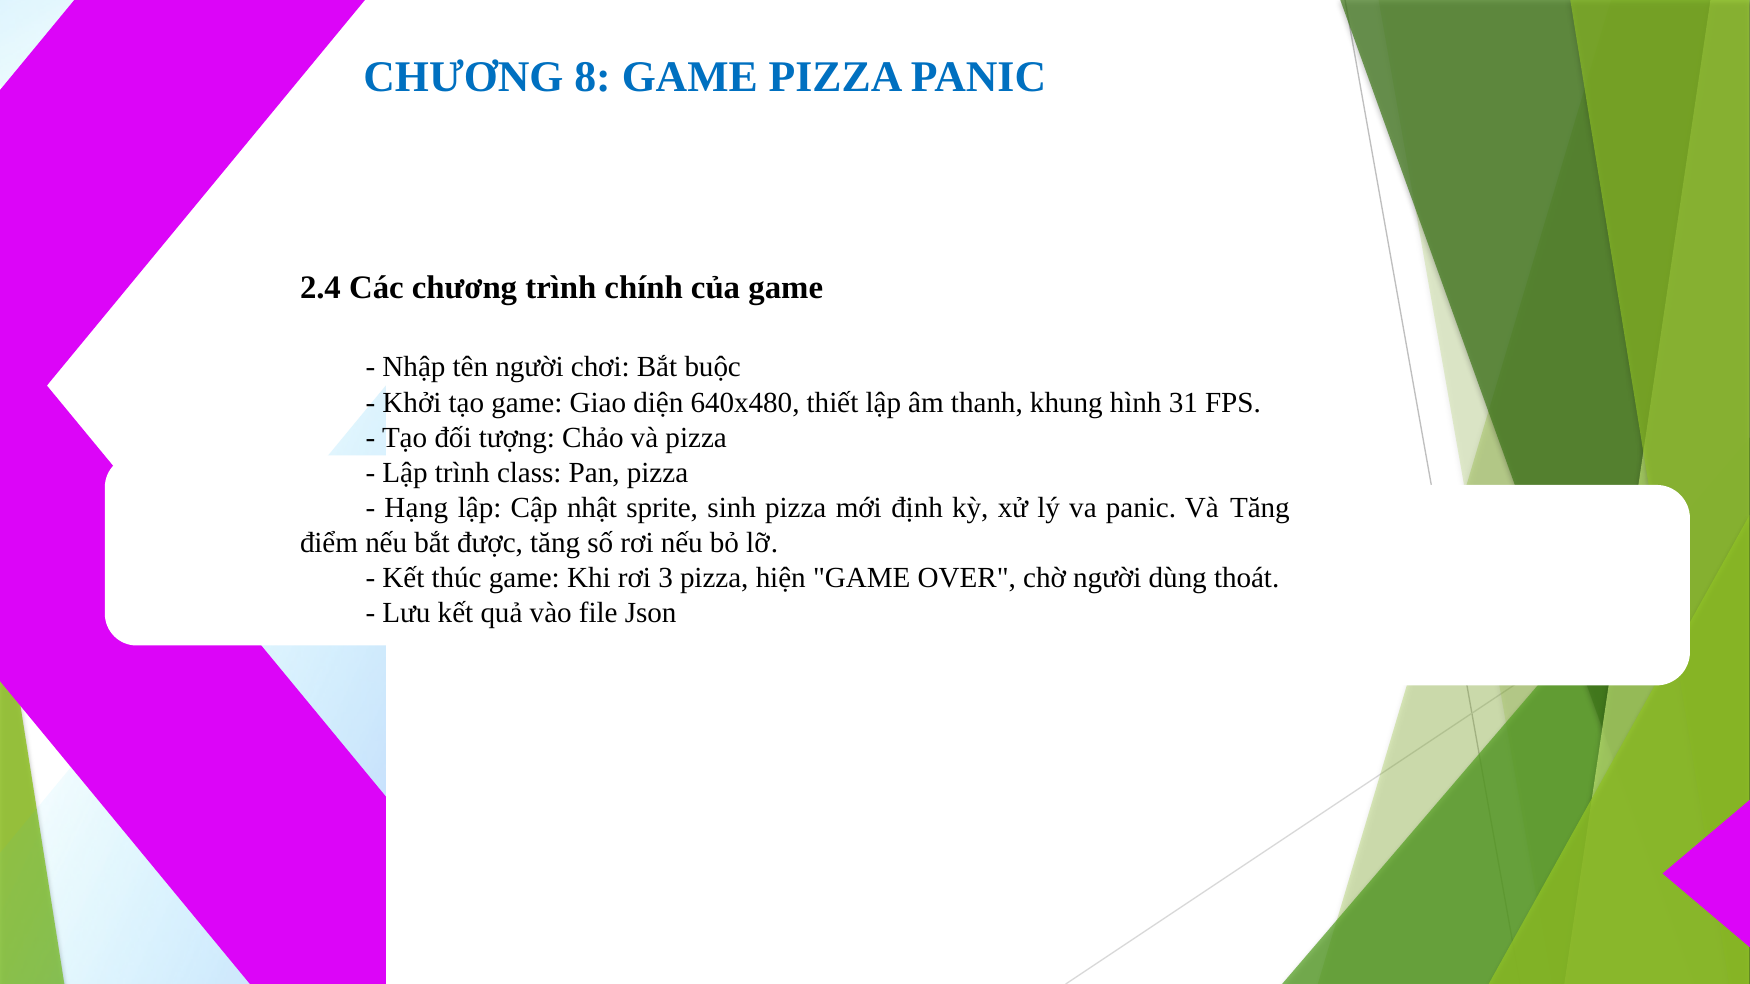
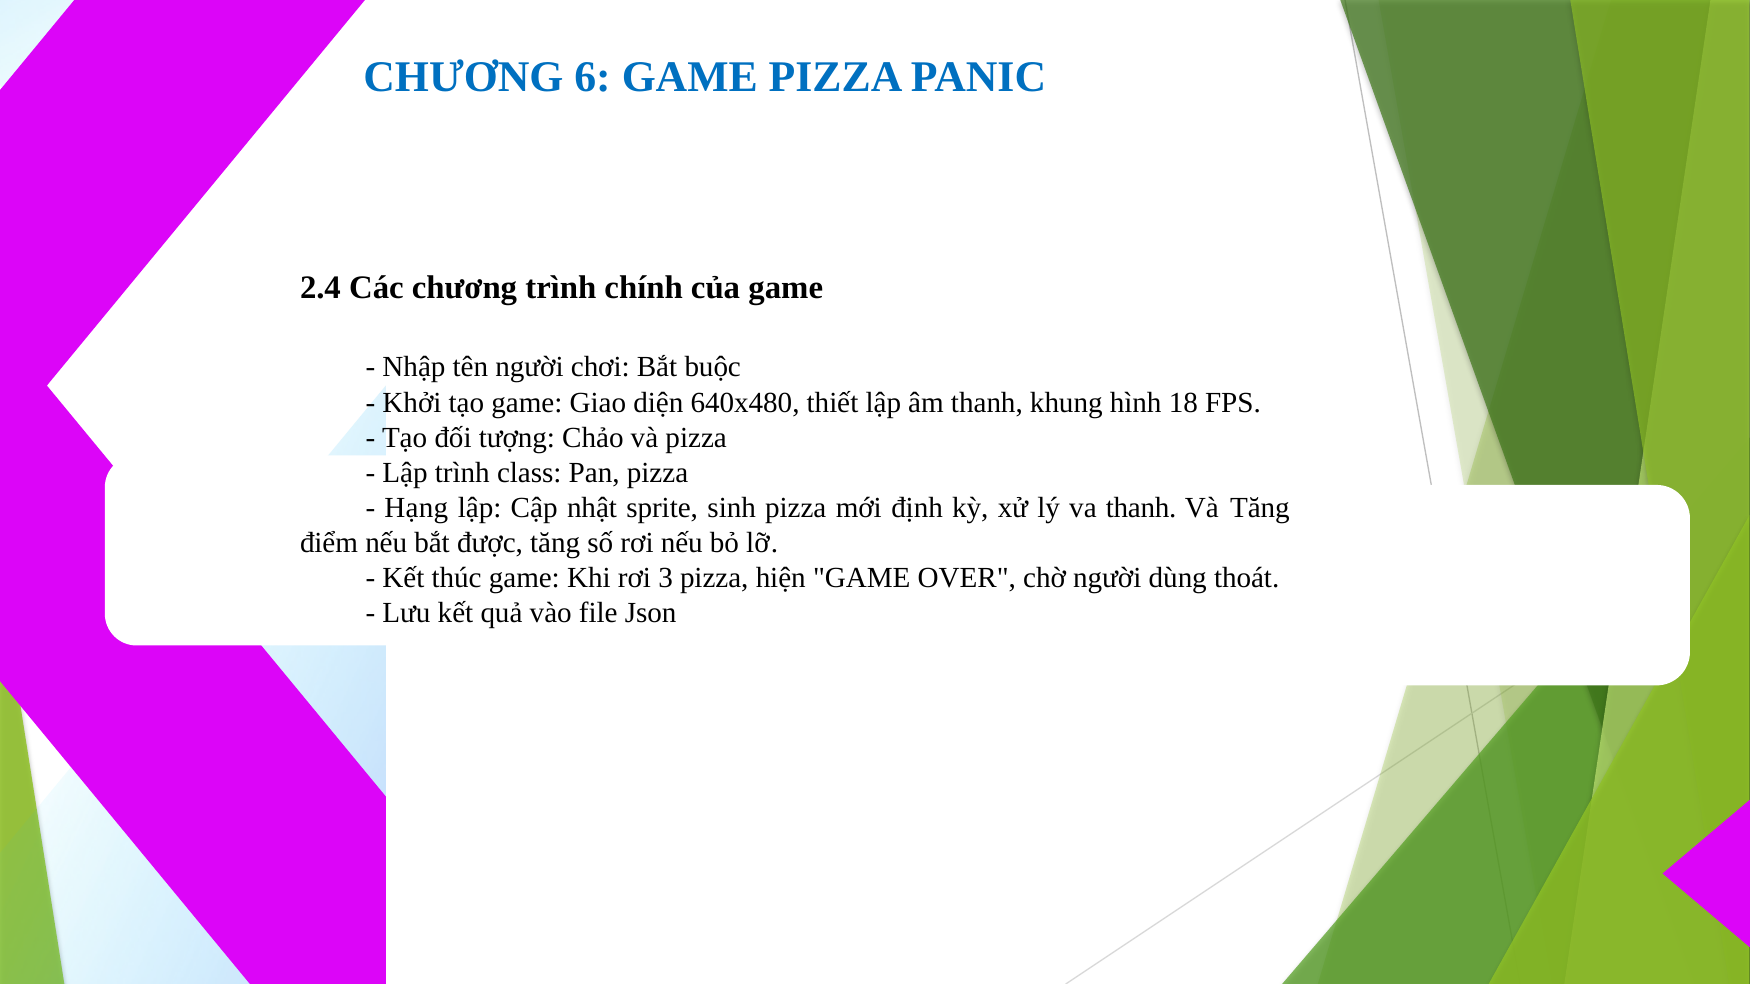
8: 8 -> 6 (593, 77)
31: 31 -> 18 (1183, 403)
va panic: panic -> thanh (1141, 508)
